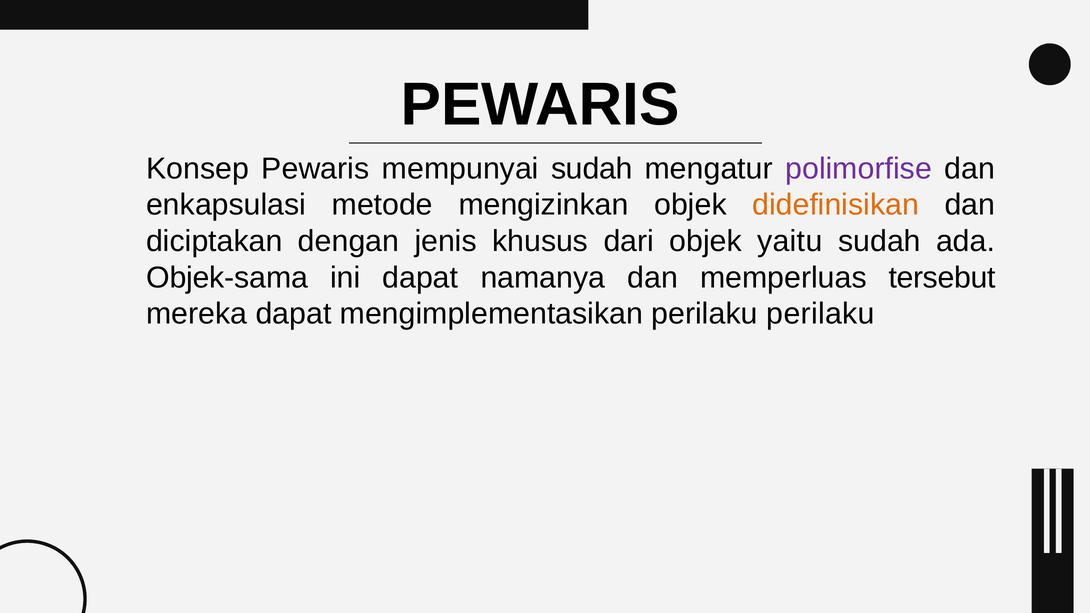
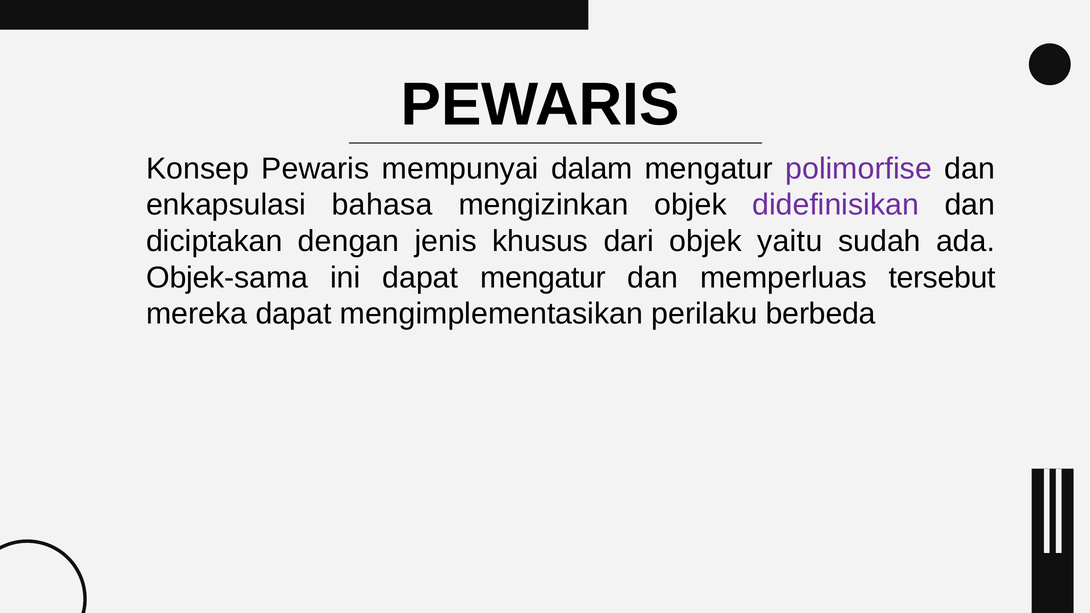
mempunyai sudah: sudah -> dalam (592, 169)
metode: metode -> bahasa (382, 205)
didefinisikan colour: orange -> purple (836, 205)
dapat namanya: namanya -> mengatur (543, 278)
perilaku perilaku: perilaku -> berbeda (821, 314)
